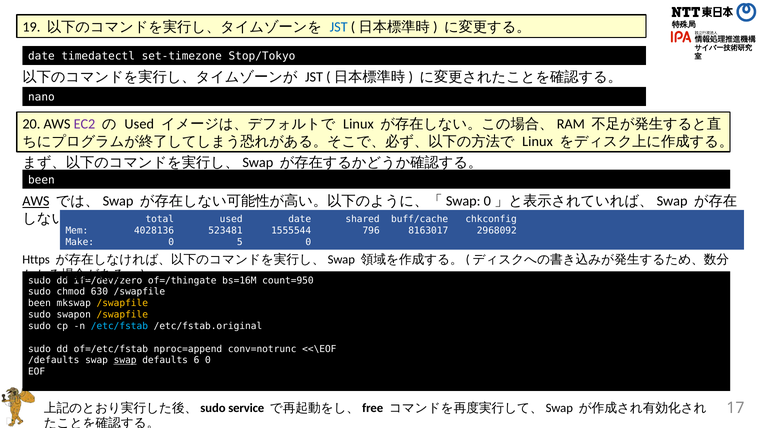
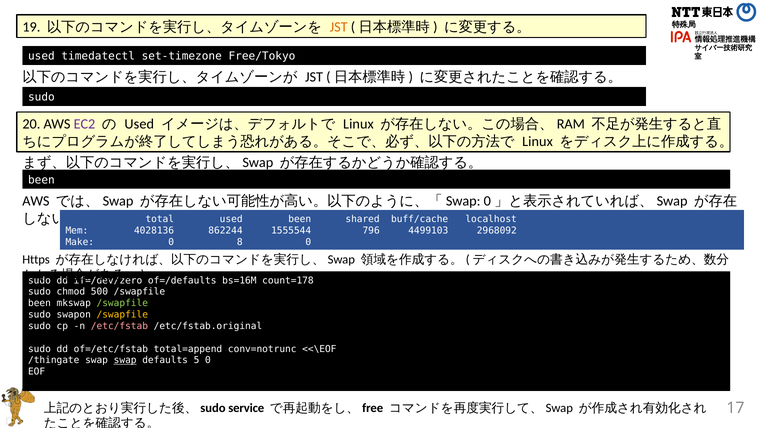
JST colour: blue -> orange (339, 27)
date: date -> used (41, 56)
Stop/Tokyo: Stop/Tokyo -> Free/Tokyo (262, 56)
nano: nano -> sudo (41, 97)
AWS underline: present -> none (36, 201)
used date: date -> been (300, 219)
chkconfig: chkconfig -> localhost (491, 219)
523481: 523481 -> 862244 (225, 230)
8163017: 8163017 -> 4499103 (428, 230)
5: 5 -> 8 (240, 242)
of=/thingate: of=/thingate -> of=/defaults (182, 280)
count=950: count=950 -> count=178 (288, 280)
630: 630 -> 500 (99, 292)
/swapfile colour: yellow -> light green (122, 303)
/etc/fstab colour: light blue -> pink (119, 326)
nproc=append: nproc=append -> total=append (188, 349)
/defaults: /defaults -> /thingate (54, 360)
6: 6 -> 5 (196, 360)
